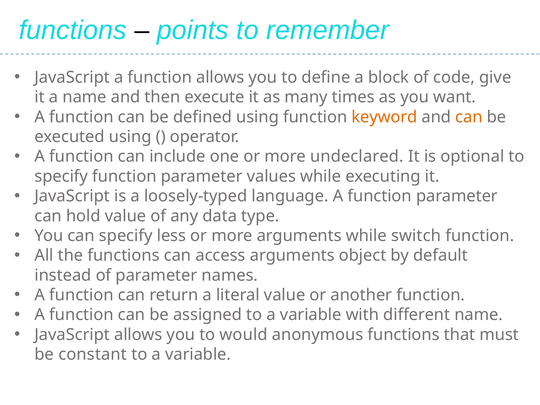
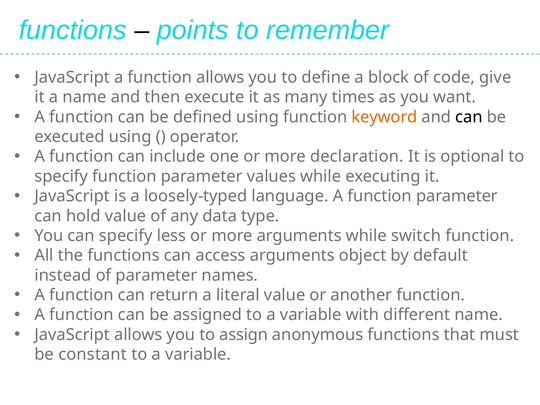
can colour: orange -> black (469, 117)
undeclared: undeclared -> declaration (357, 157)
would: would -> assign (244, 335)
